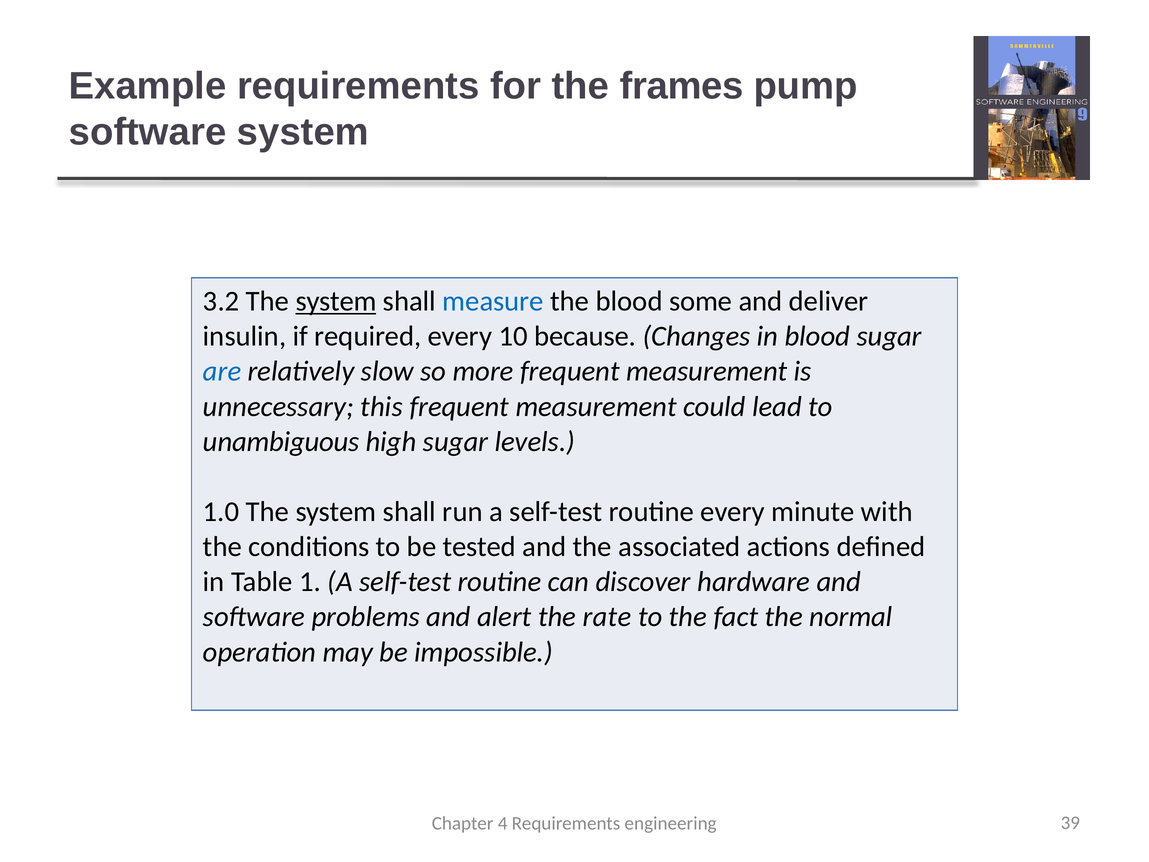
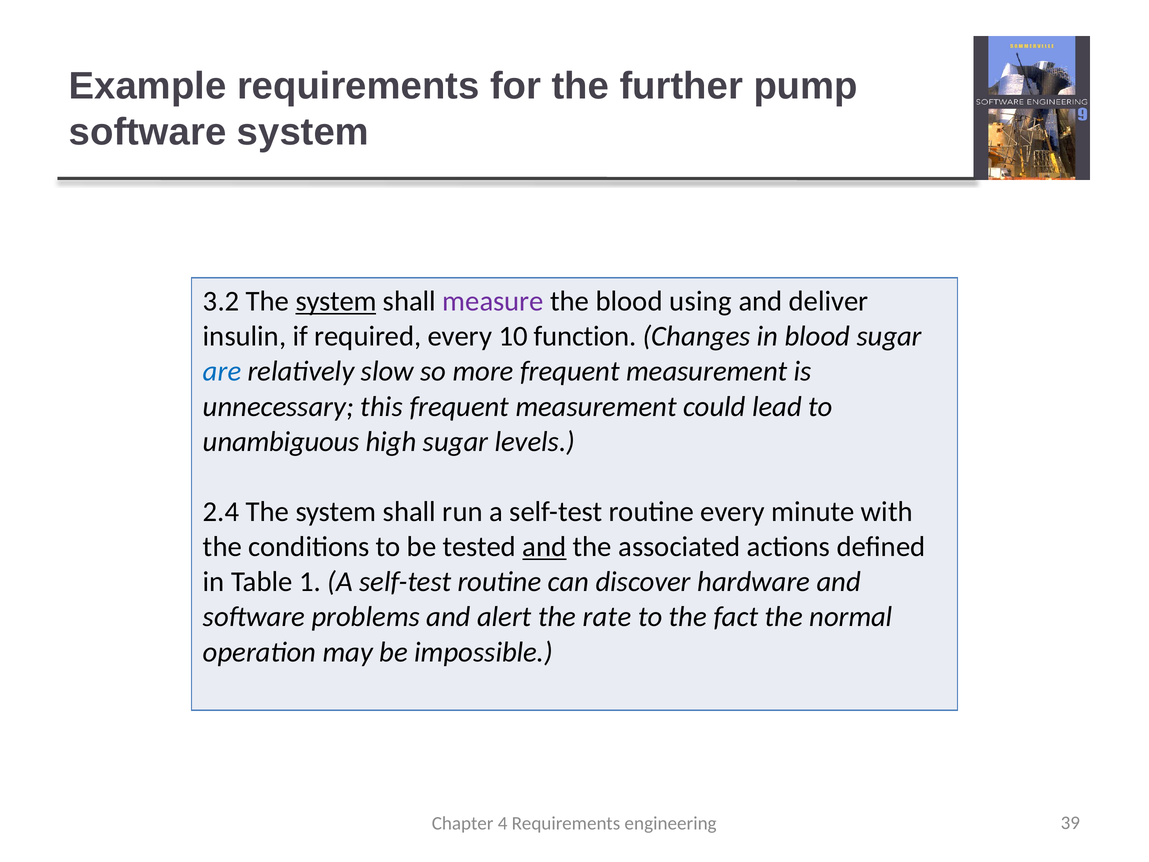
frames: frames -> further (681, 86)
measure colour: blue -> purple (493, 301)
some: some -> using (700, 301)
because: because -> function (585, 336)
1.0: 1.0 -> 2.4 (221, 512)
and underline: none -> present (544, 547)
